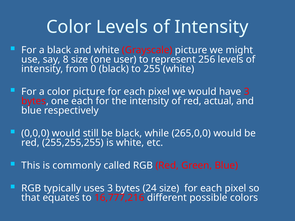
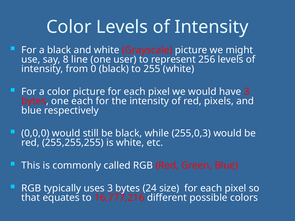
8 size: size -> line (79, 59)
actual: actual -> pixels (219, 101)
265,0,0: 265,0,0 -> 255,0,3 (191, 133)
